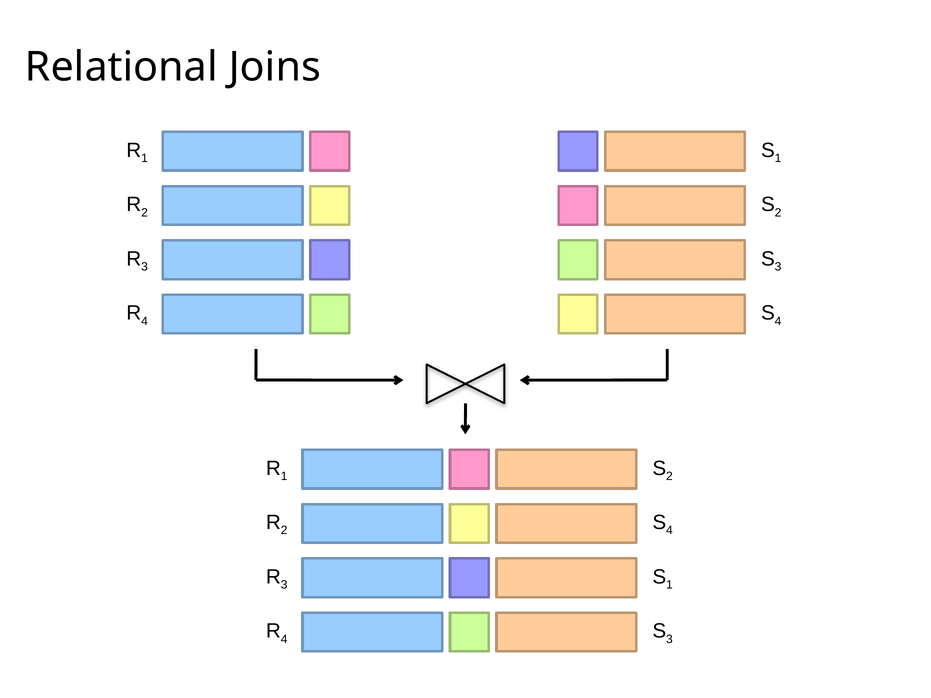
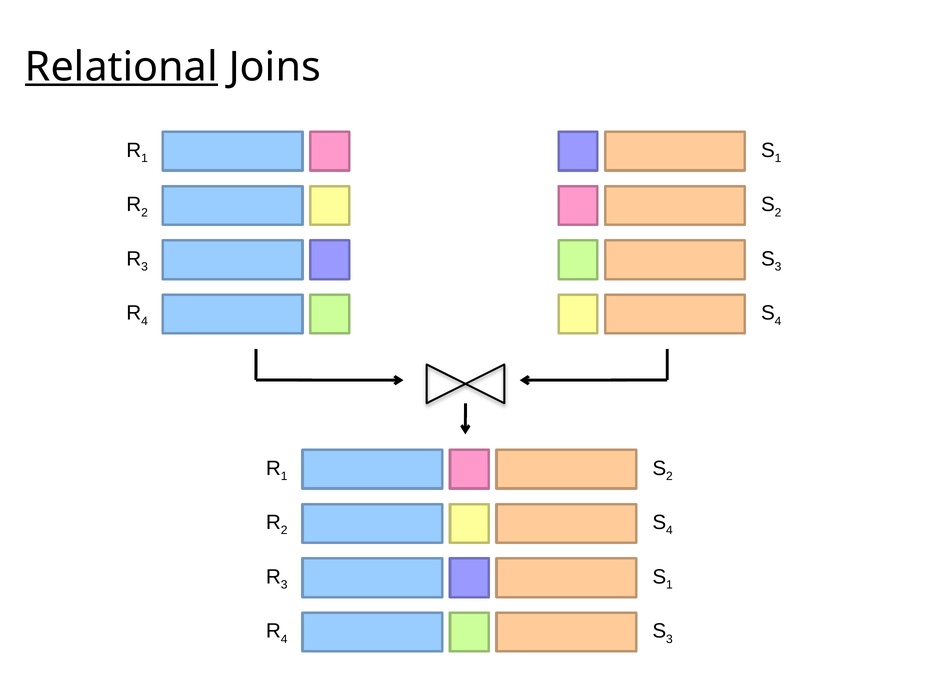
Relational underline: none -> present (121, 67)
